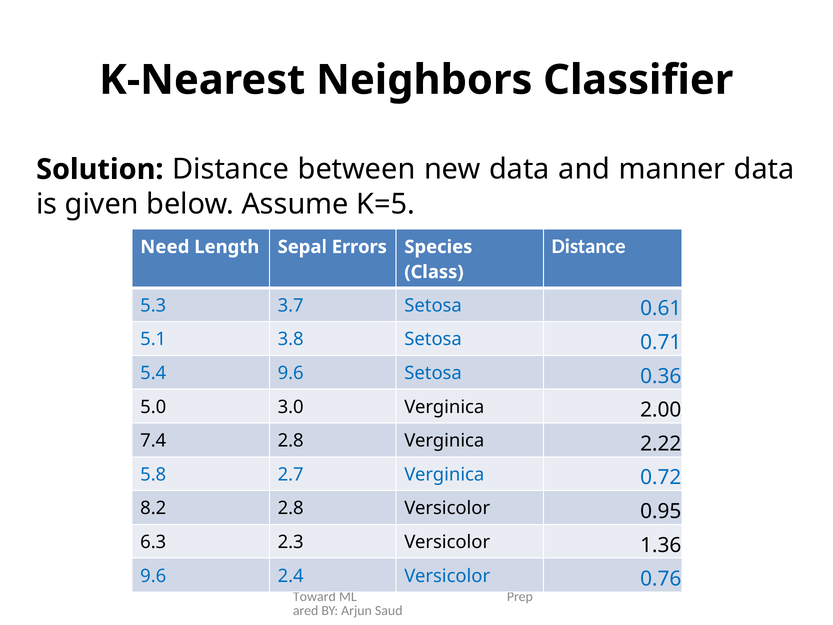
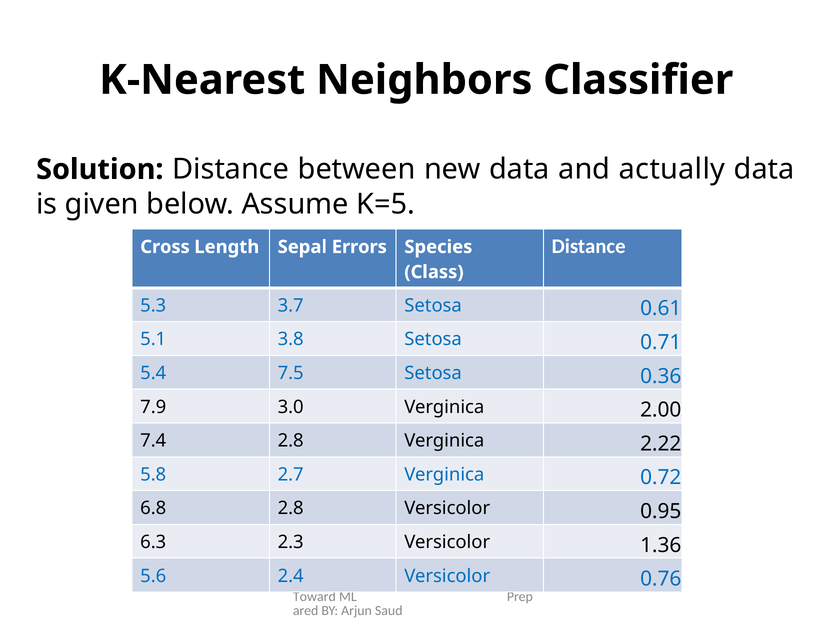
manner: manner -> actually (672, 169)
Need: Need -> Cross (165, 247)
5.4 9.6: 9.6 -> 7.5 (291, 373)
5.0: 5.0 -> 7.9 (153, 407)
8.2: 8.2 -> 6.8 (153, 508)
9.6: 9.6 -> 5.6 (153, 576)
